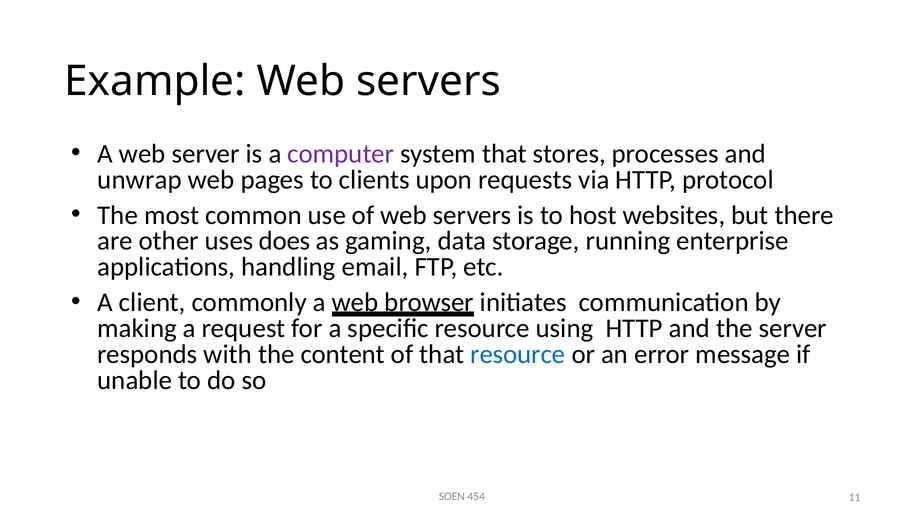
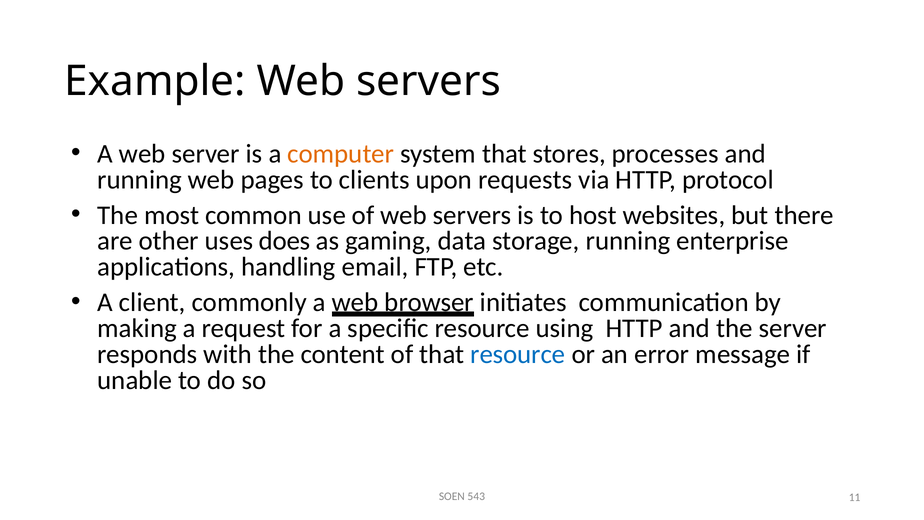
computer colour: purple -> orange (341, 154)
unwrap: unwrap -> running (140, 180)
454: 454 -> 543 (476, 496)
